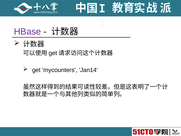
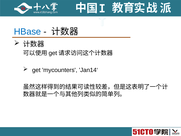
HBase colour: purple -> blue (27, 32)
